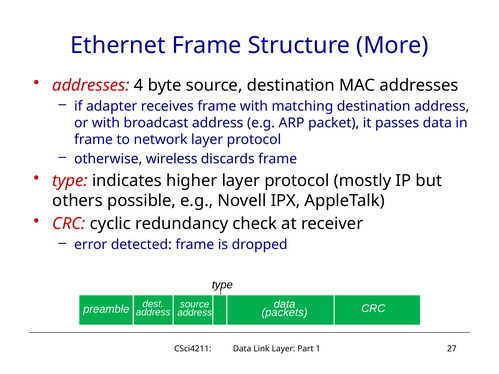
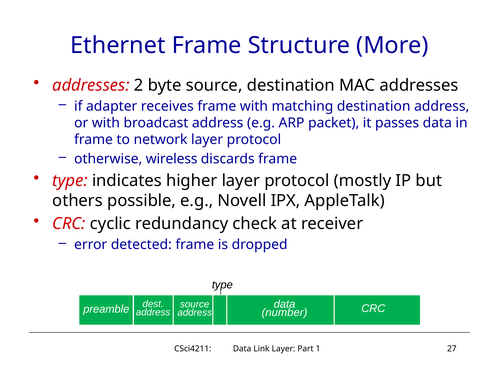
4: 4 -> 2 (139, 85)
packets: packets -> number (285, 313)
